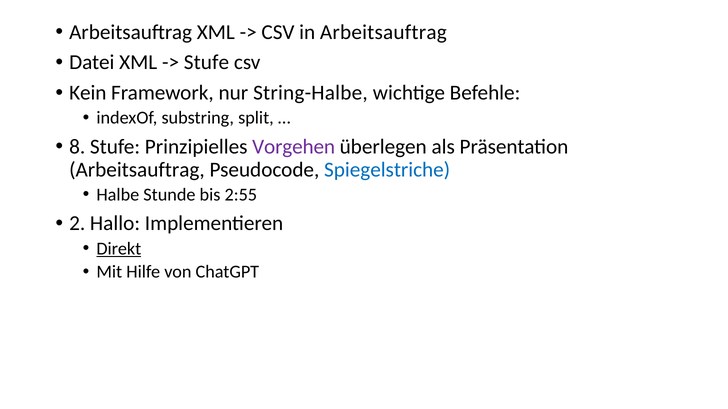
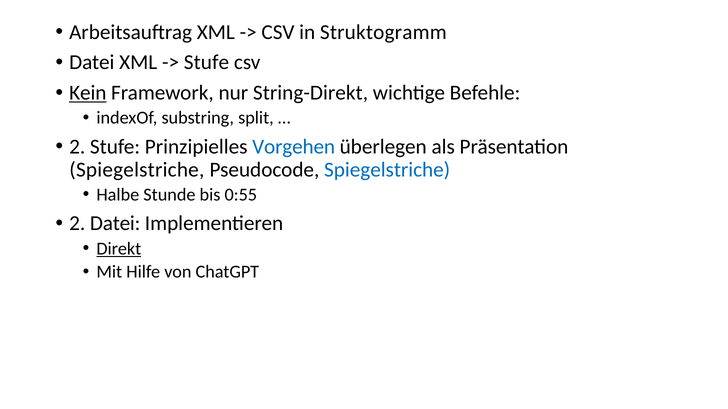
in Arbeitsauftrag: Arbeitsauftrag -> Struktogramm (383, 32)
Kein underline: none -> present (88, 93)
String-Halbe: String-Halbe -> String-Direkt (311, 93)
8: 8 -> 2 (77, 147)
Vorgehen colour: purple -> blue (294, 147)
Arbeitsauftrag: Arbeitsauftrag -> Spiegelstriche (137, 170)
2:55: 2:55 -> 0:55 (241, 195)
2 Hallo: Hallo -> Datei (115, 224)
